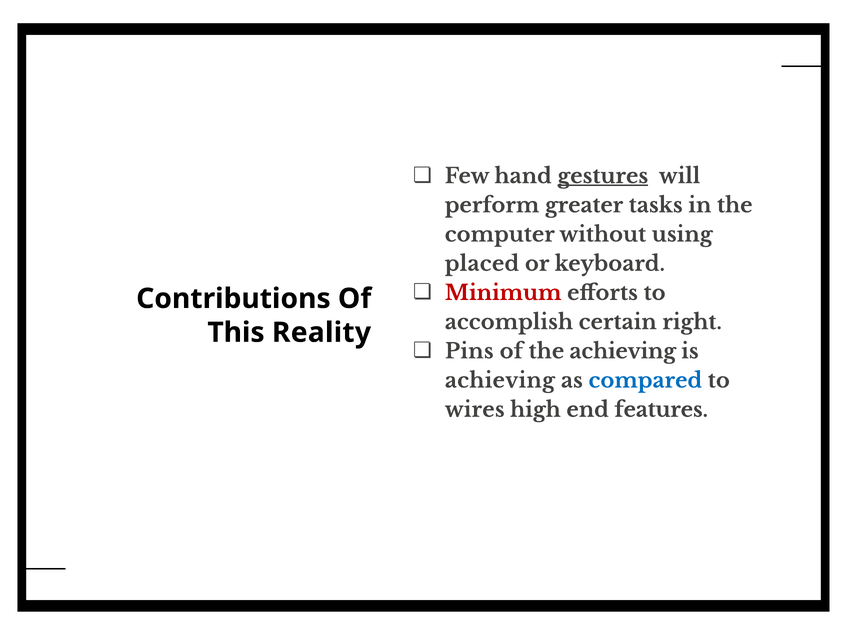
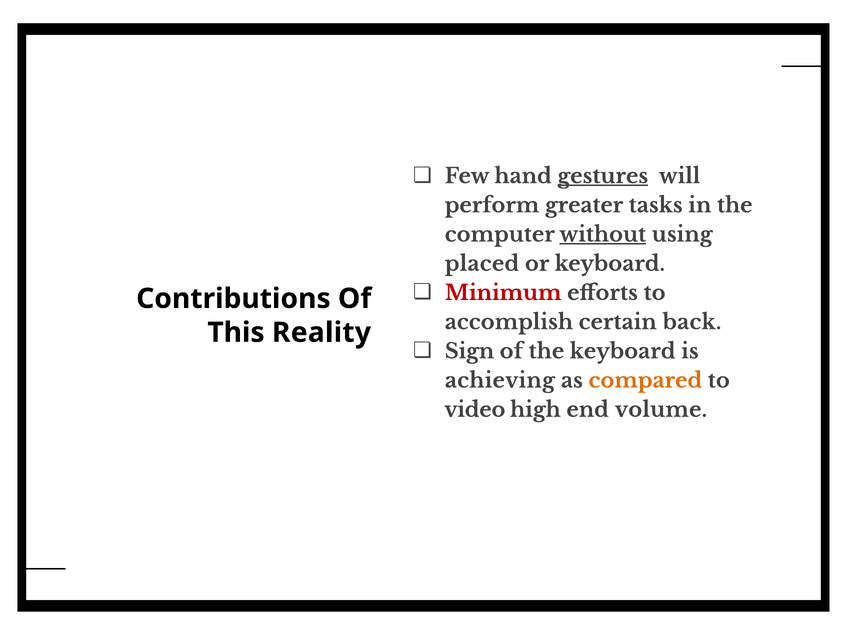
without underline: none -> present (603, 235)
right: right -> back (692, 322)
Pins: Pins -> Sign (469, 352)
the achieving: achieving -> keyboard (623, 352)
compared colour: blue -> orange (645, 381)
wires: wires -> video (475, 410)
features: features -> volume (661, 410)
